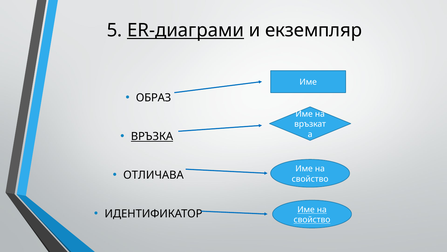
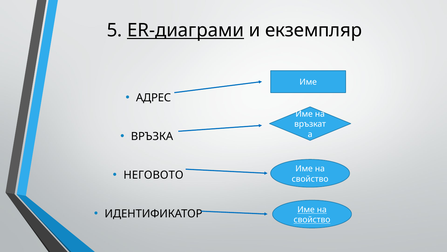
ОБРАЗ: ОБРАЗ -> АДРЕС (154, 98)
ВРЪЗКА underline: present -> none (152, 136)
ОТЛИЧАВА: ОТЛИЧАВА -> НЕГОВОТО (153, 175)
